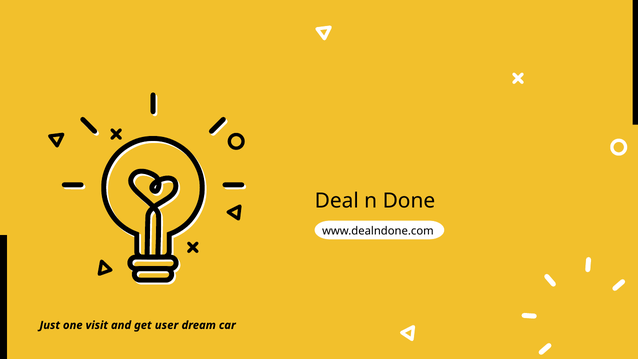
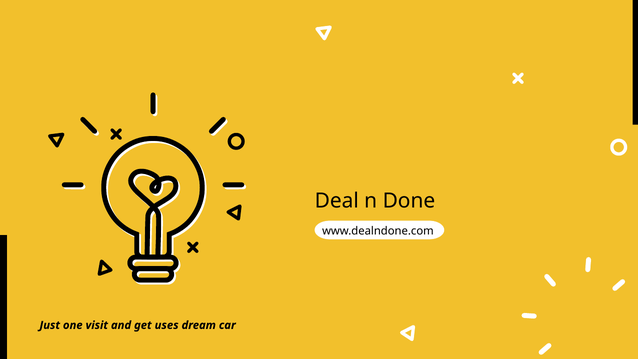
user: user -> uses (167, 325)
